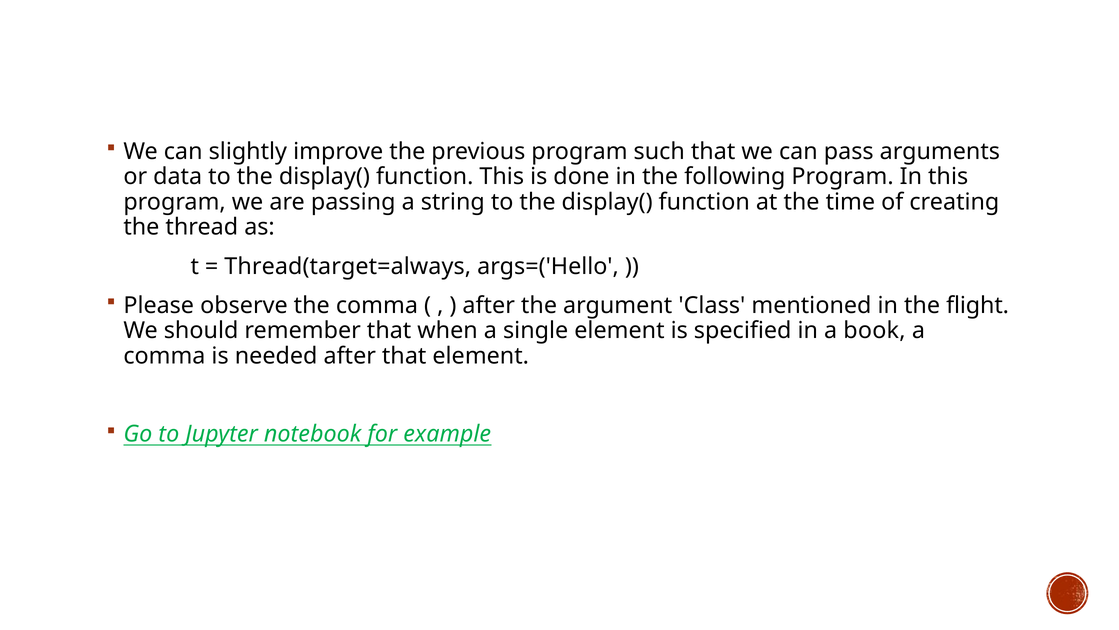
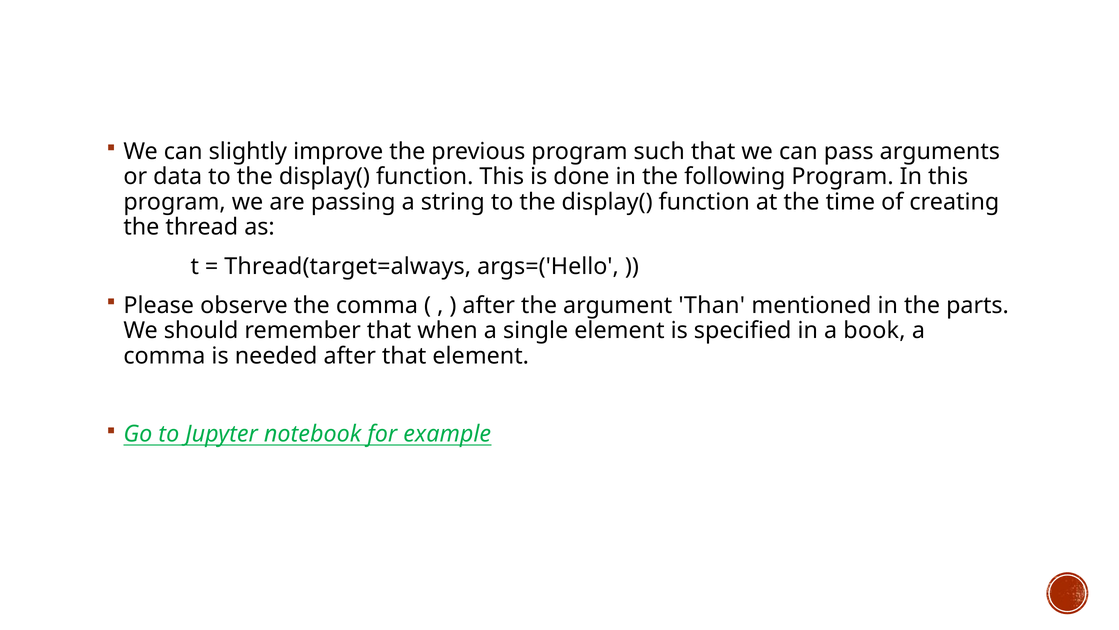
Class: Class -> Than (712, 305)
flight: flight -> parts (978, 305)
